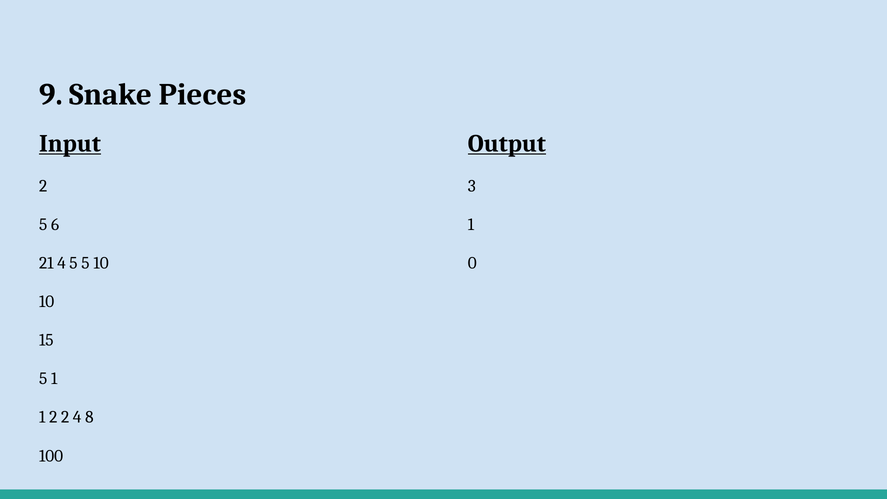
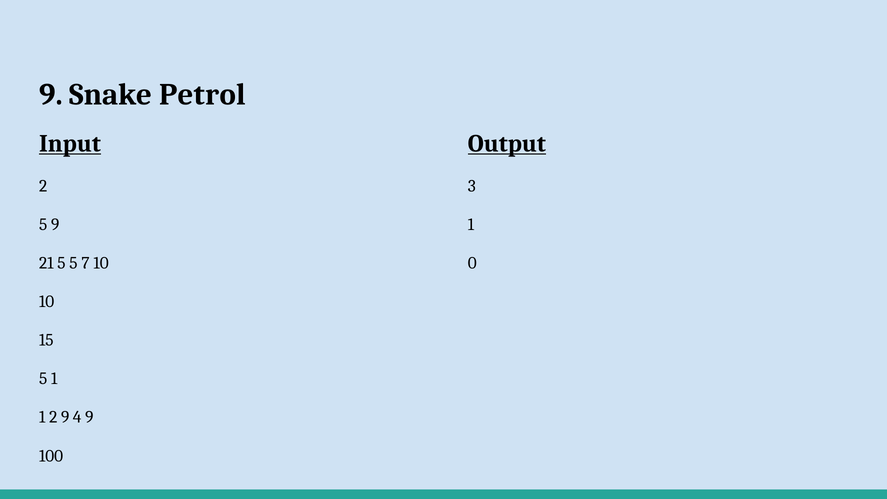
Pieces: Pieces -> Petrol (203, 95)
5 6: 6 -> 9 (55, 224)
21 4: 4 -> 5 (61, 263)
5 5: 5 -> 7 (85, 263)
2 2: 2 -> 9 (65, 417)
4 8: 8 -> 9 (89, 417)
